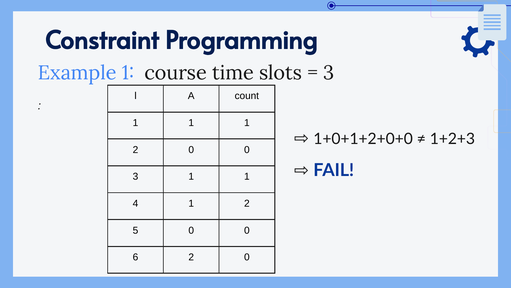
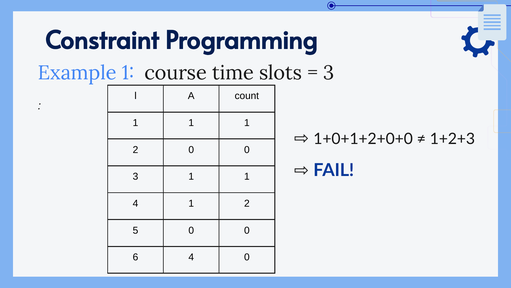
6 2: 2 -> 4 (191, 257)
